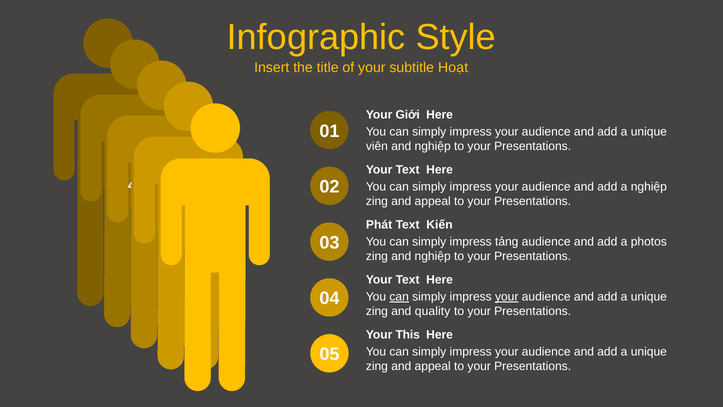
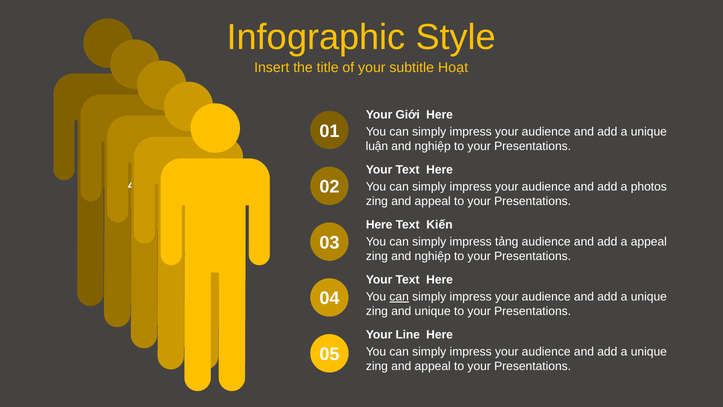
viên: viên -> luận (377, 146)
a nghiệp: nghiệp -> photos (649, 187)
Phát: Phát -> Here (379, 225)
a photos: photos -> appeal (649, 242)
your underline: present -> none (507, 297)
and quality: quality -> unique (433, 311)
This: This -> Line (408, 334)
